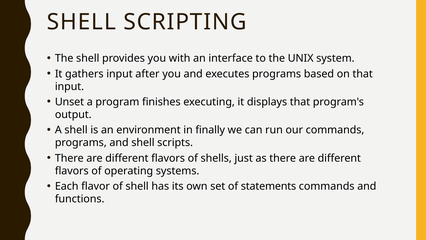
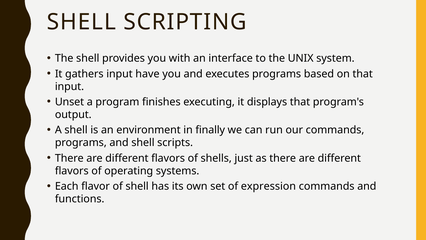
after: after -> have (147, 74)
statements: statements -> expression (268, 186)
